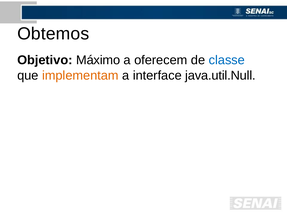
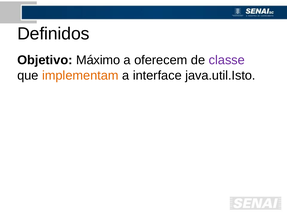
Obtemos: Obtemos -> Definidos (53, 34)
classe colour: blue -> purple (227, 60)
java.util.Null: java.util.Null -> java.util.Isto (220, 76)
